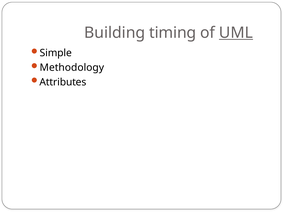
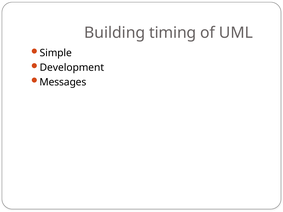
UML underline: present -> none (236, 33)
Methodology: Methodology -> Development (72, 68)
Attributes: Attributes -> Messages (63, 82)
